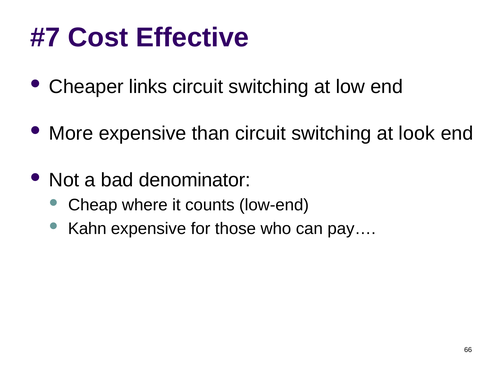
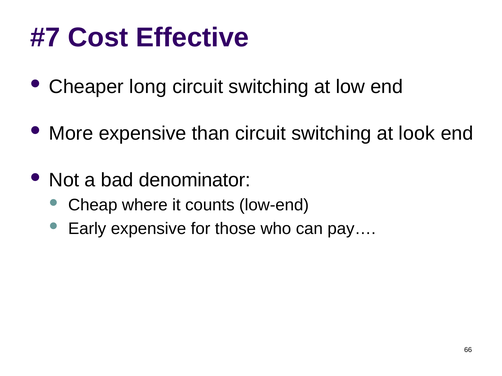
links: links -> long (148, 87)
Kahn: Kahn -> Early (87, 229)
